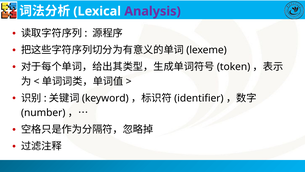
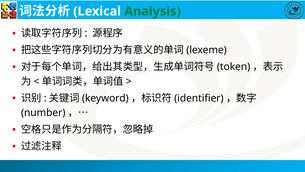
Analysis colour: purple -> green (153, 11)
